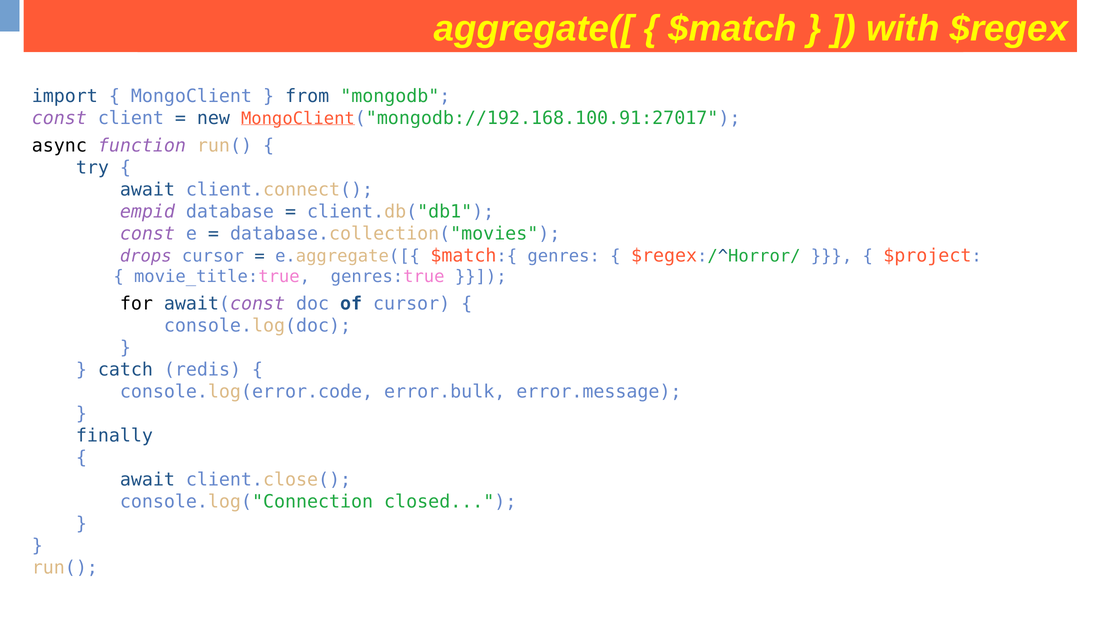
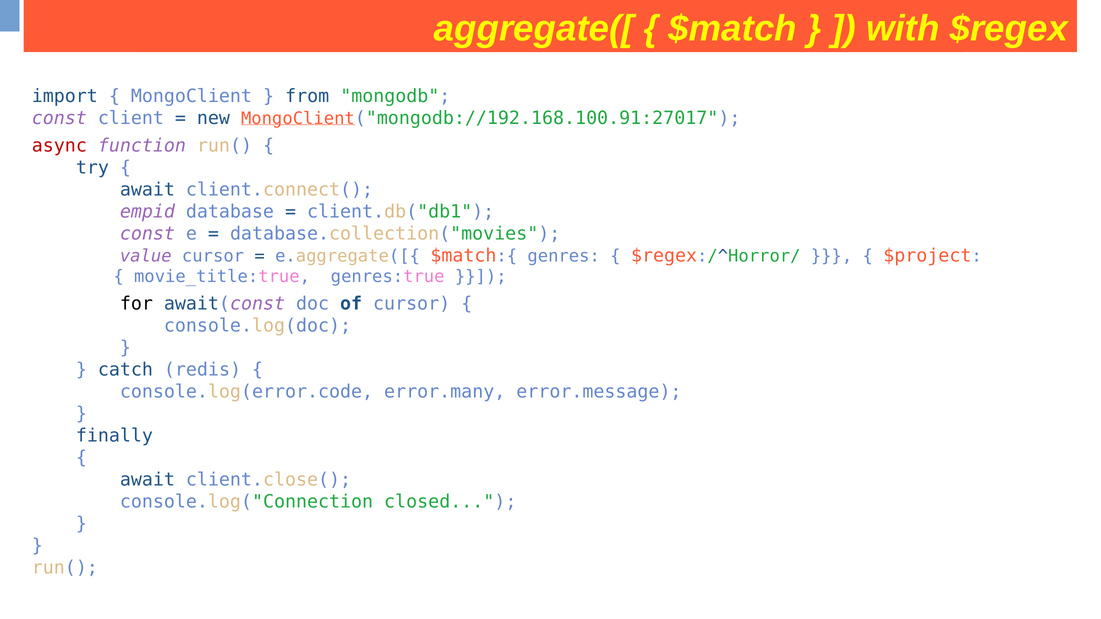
async colour: black -> red (59, 146)
drops: drops -> value (146, 256)
error.bulk: error.bulk -> error.many (445, 392)
